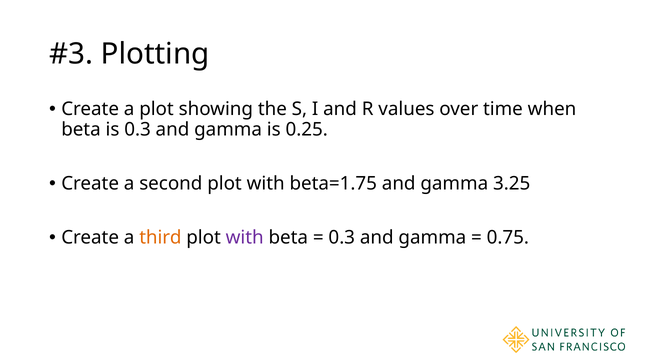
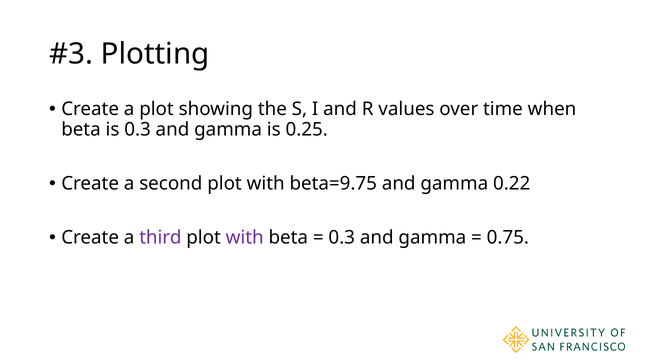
beta=1.75: beta=1.75 -> beta=9.75 (333, 183)
3.25: 3.25 -> 0.22 (512, 183)
third colour: orange -> purple (160, 238)
